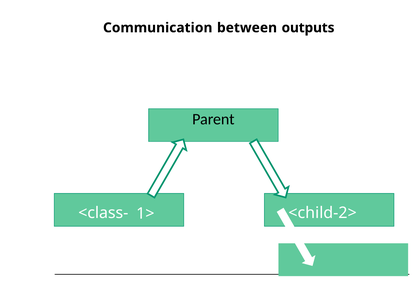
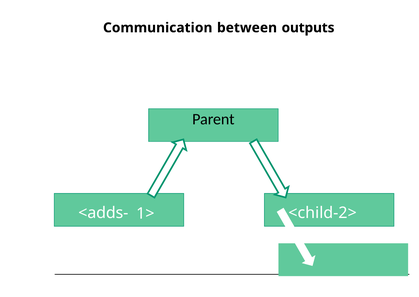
<class-: <class- -> <adds- (103, 213)
